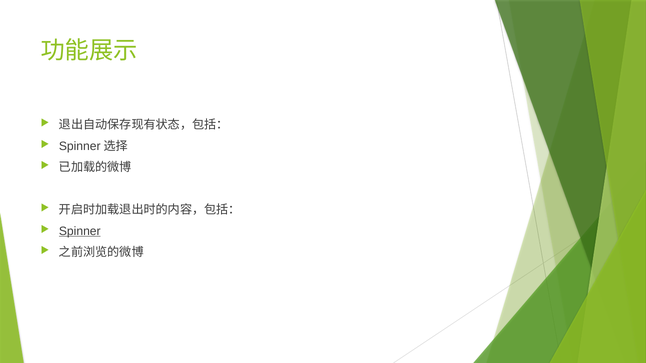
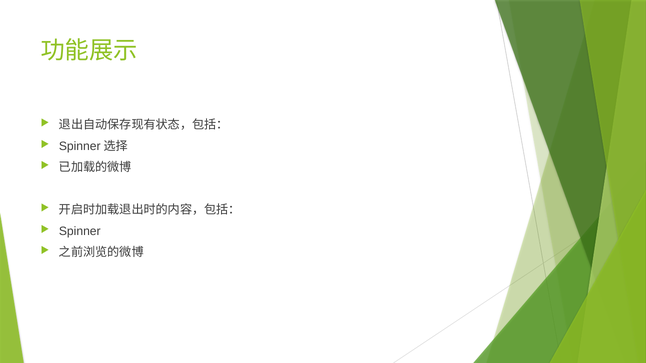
Spinner underline: present -> none (80, 231)
